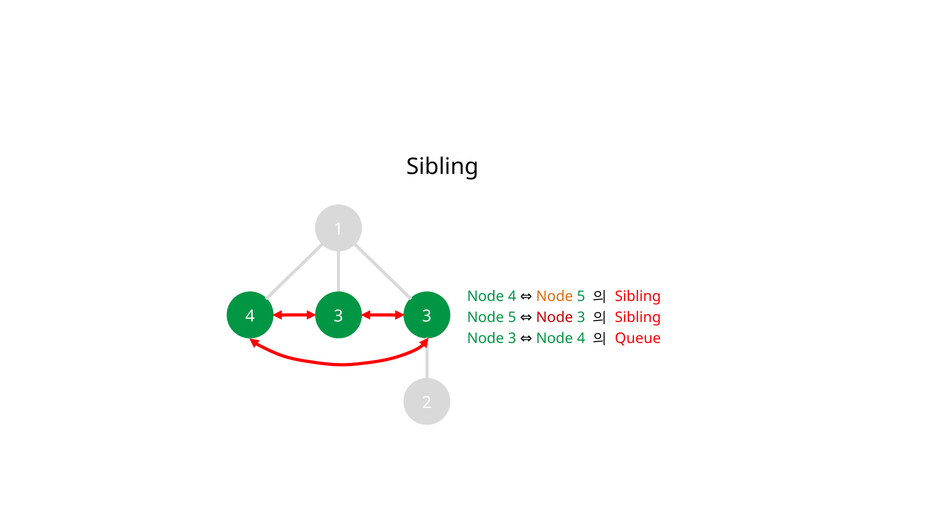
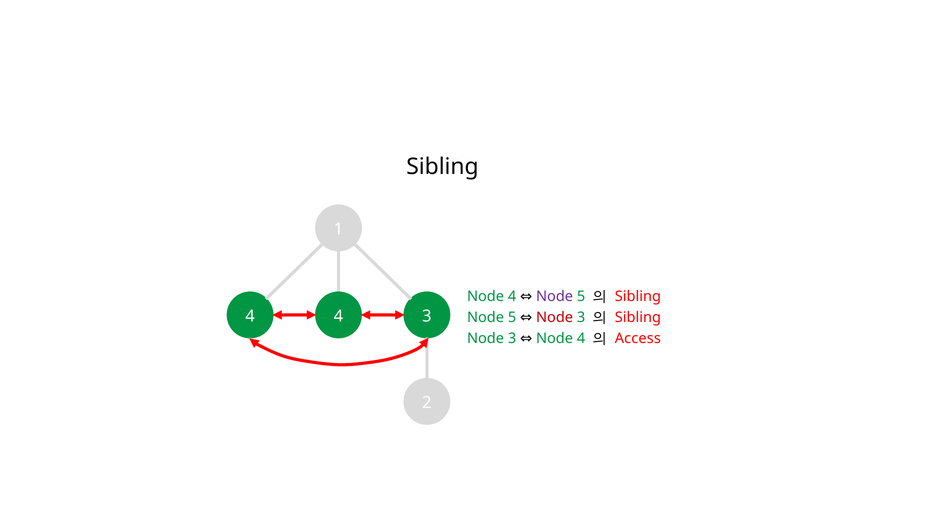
Node colour: orange -> purple (555, 296)
4 3: 3 -> 4 (338, 316)
Queue: Queue -> Access (638, 338)
